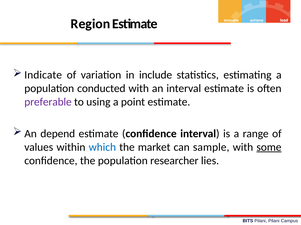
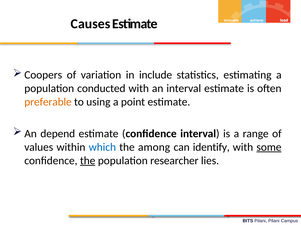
Region: Region -> Causes (91, 24)
Indicate: Indicate -> Coopers (43, 75)
preferable colour: purple -> orange (48, 102)
market: market -> among (154, 148)
sample: sample -> identify (211, 148)
the underline: none -> present (88, 161)
